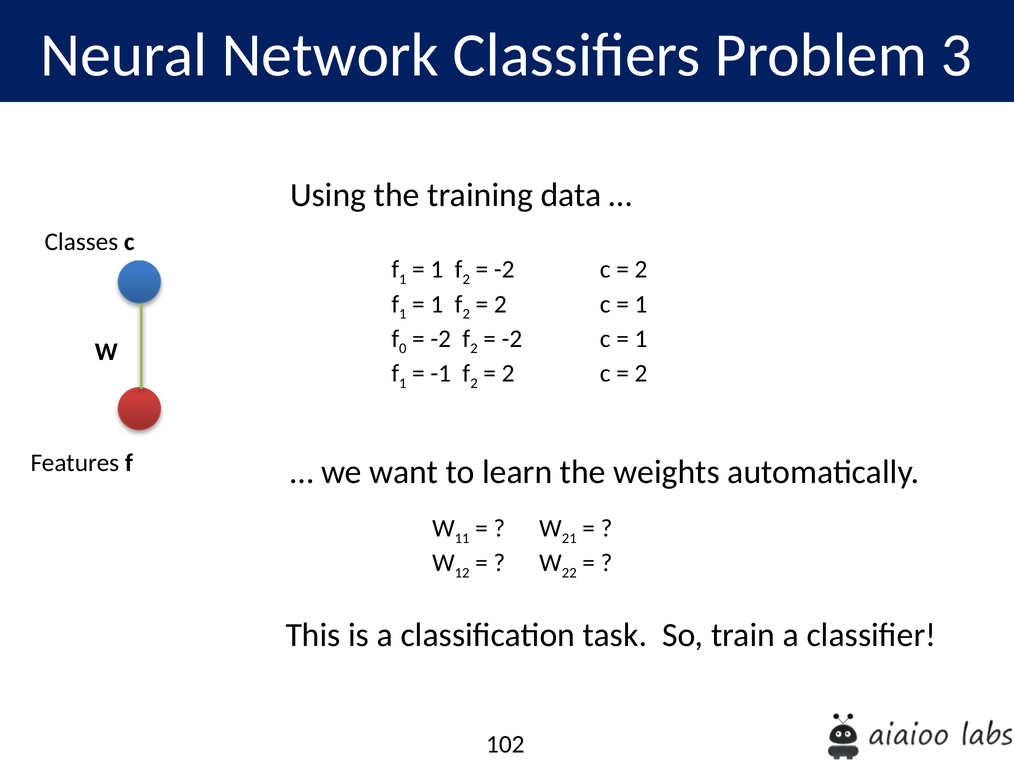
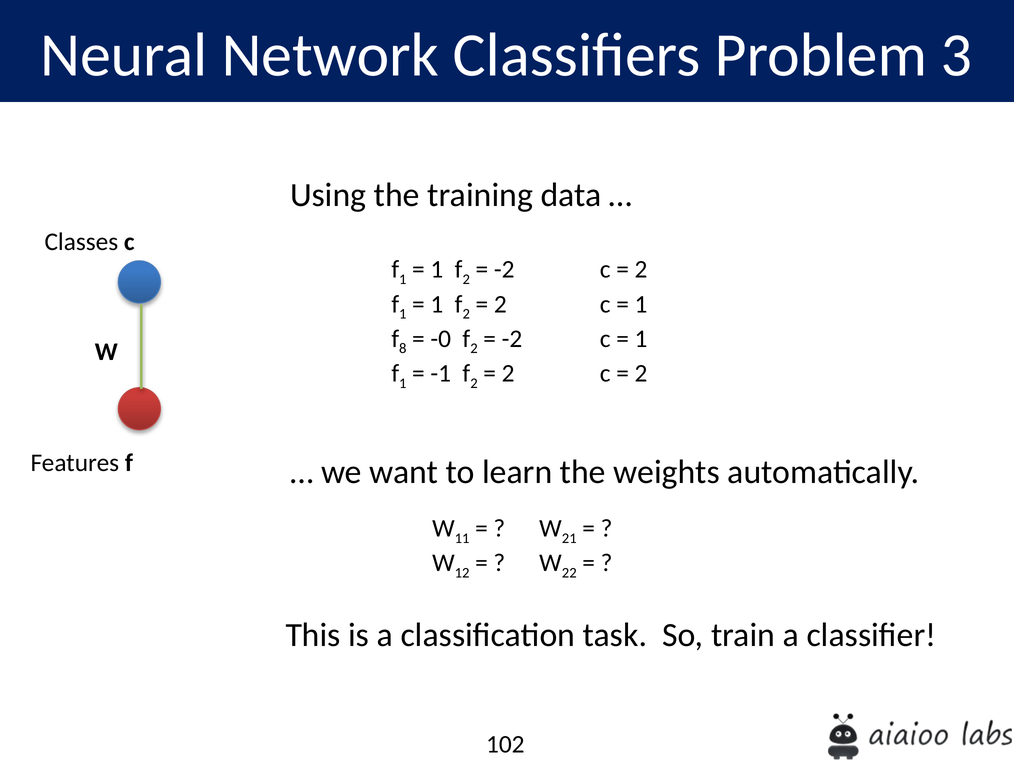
0: 0 -> 8 (403, 348)
-2: -2 -> -0 (441, 339)
